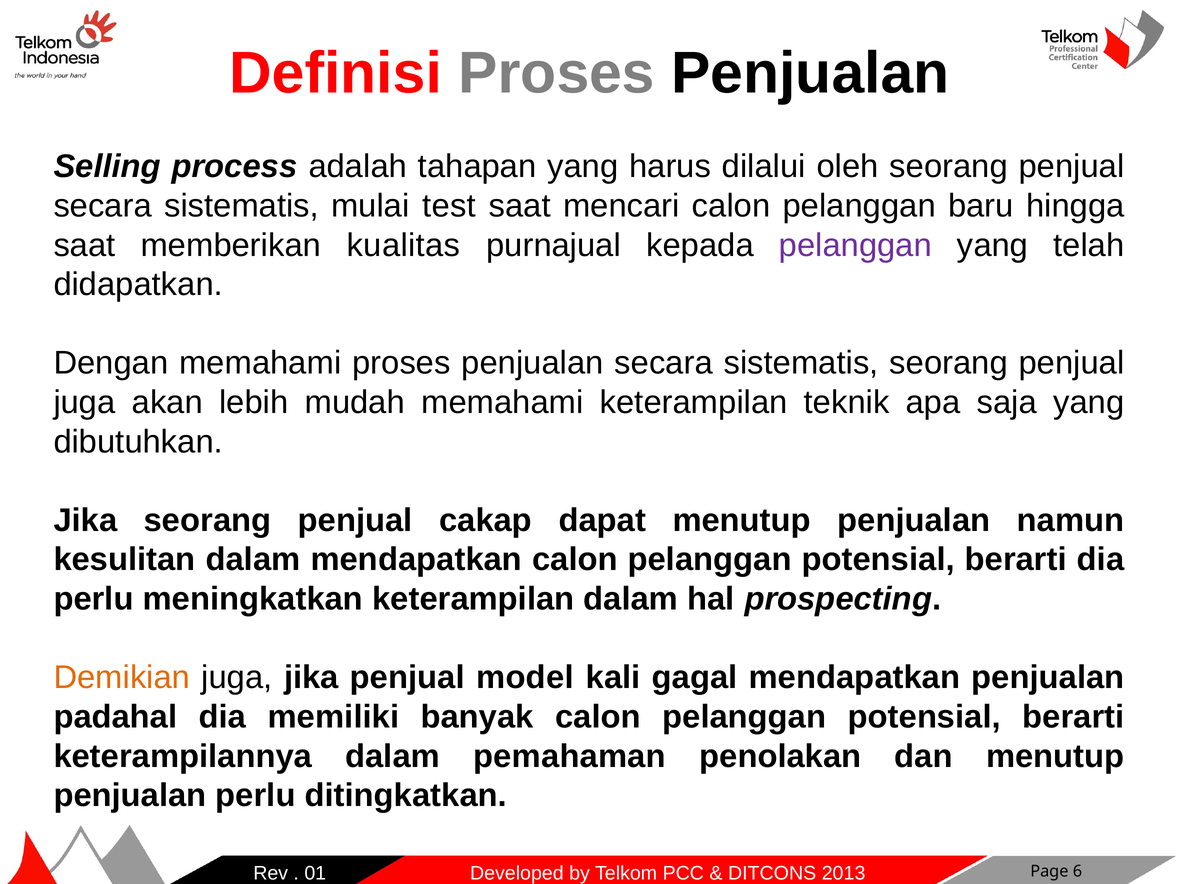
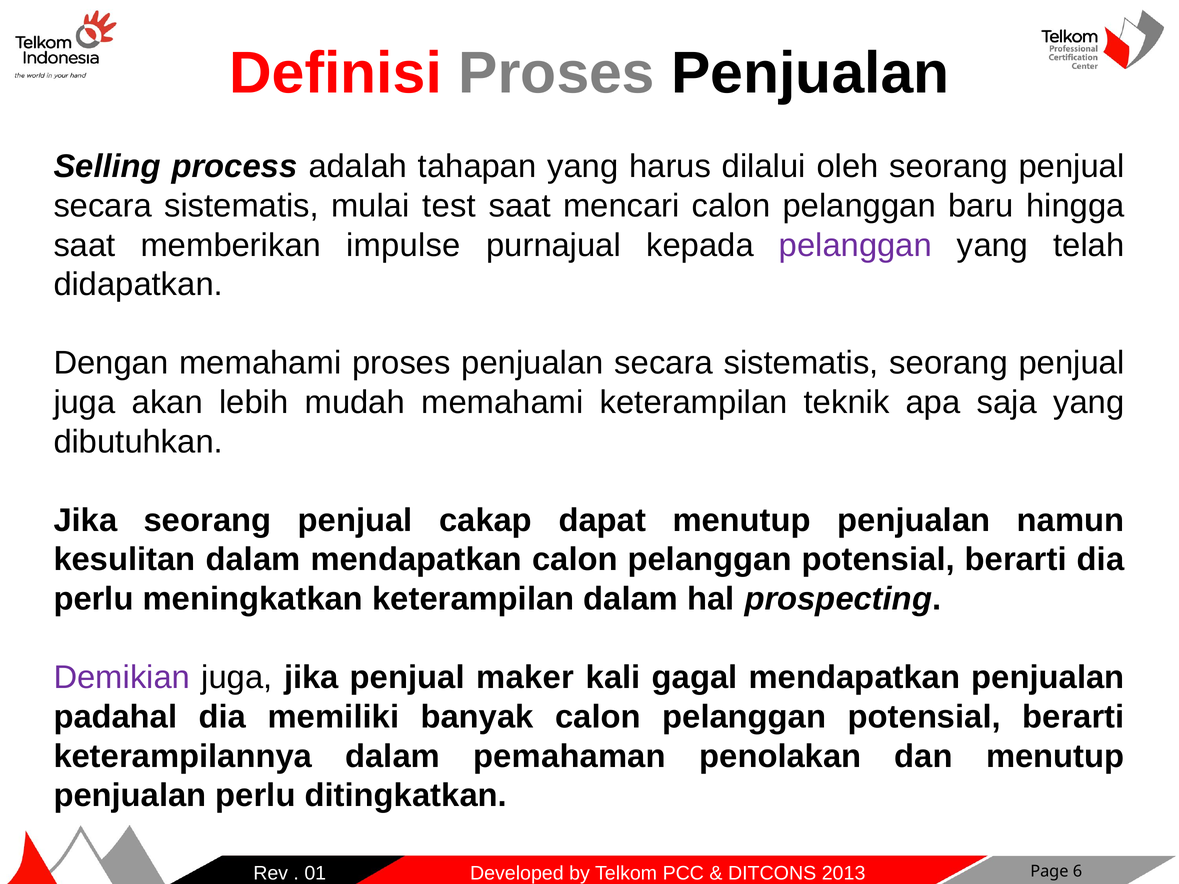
kualitas: kualitas -> impulse (403, 245)
Demikian colour: orange -> purple (122, 678)
model: model -> maker (525, 678)
